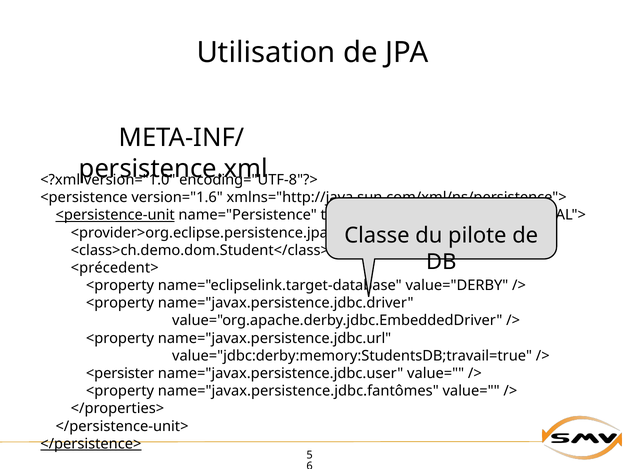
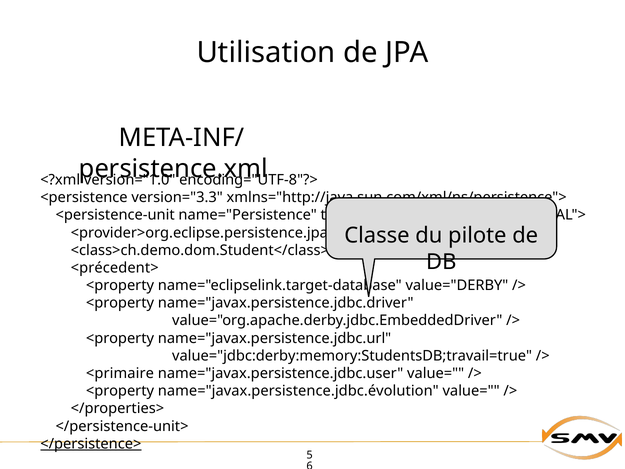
version="1.6: version="1.6 -> version="3.3 (177, 197)
<persistence-unit underline: present -> none (115, 215)
<persister: <persister -> <primaire (120, 373)
name="javax.persistence.jdbc.fantômes: name="javax.persistence.jdbc.fantômes -> name="javax.persistence.jdbc.évolution (298, 391)
